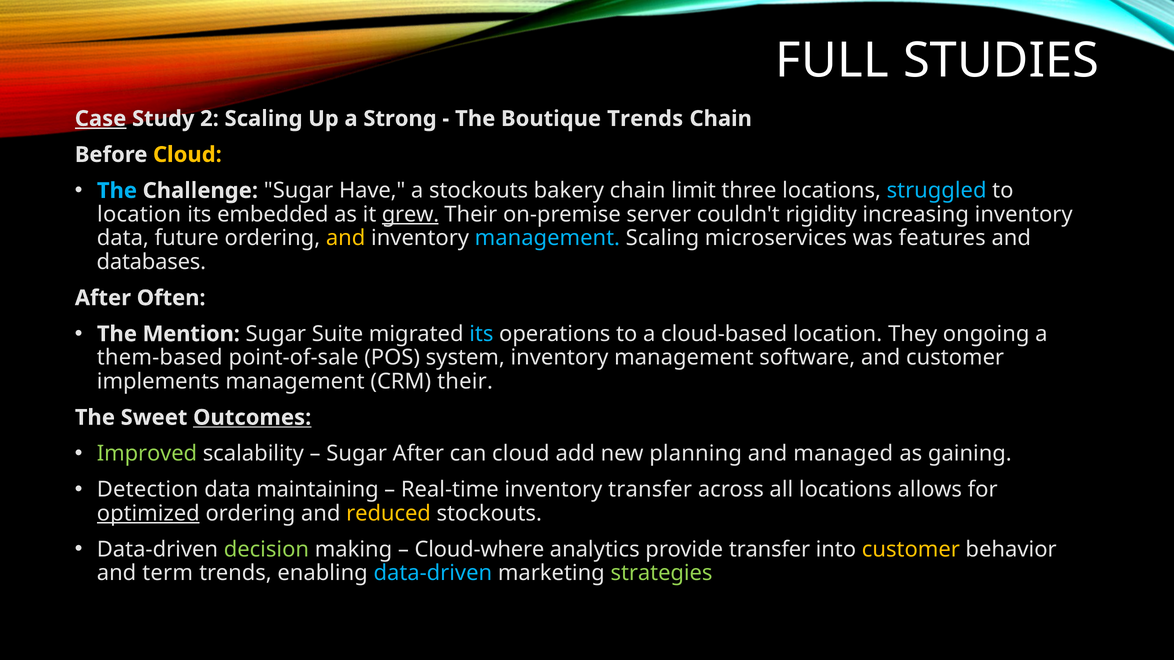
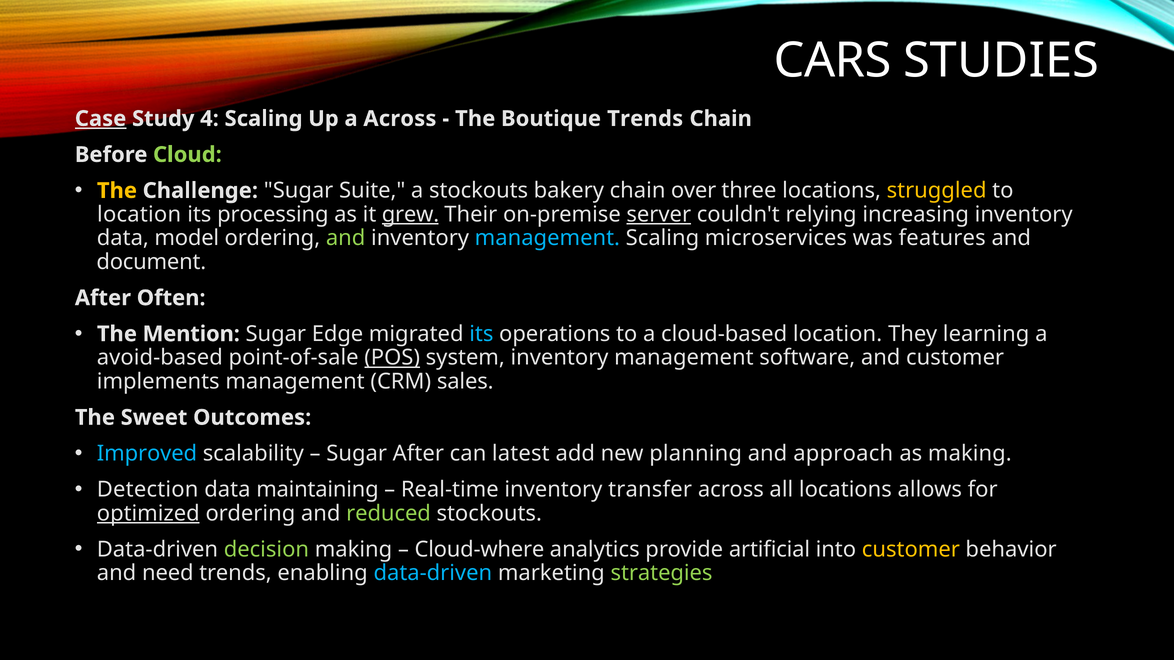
FULL: FULL -> CARS (833, 61)
2: 2 -> 4 (209, 119)
a Strong: Strong -> Across (400, 119)
Cloud colour: yellow -> light green (187, 155)
The colour: light blue -> yellow (117, 191)
Have: Have -> Suite (372, 191)
limit: limit -> over (694, 191)
struggled colour: light blue -> yellow (937, 191)
embedded: embedded -> processing (273, 215)
server underline: none -> present (659, 215)
rigidity: rigidity -> relying (821, 215)
future: future -> model (187, 238)
and colour: yellow -> light green (346, 238)
databases: databases -> document (151, 262)
Suite: Suite -> Edge (338, 334)
ongoing: ongoing -> learning (986, 334)
them-based: them-based -> avoid-based (160, 358)
POS underline: none -> present (392, 358)
CRM their: their -> sales (465, 382)
Outcomes underline: present -> none (252, 418)
Improved colour: light green -> light blue (147, 454)
can cloud: cloud -> latest (521, 454)
managed: managed -> approach (843, 454)
as gaining: gaining -> making (970, 454)
reduced colour: yellow -> light green (389, 514)
provide transfer: transfer -> artificial (769, 550)
term: term -> need (168, 573)
